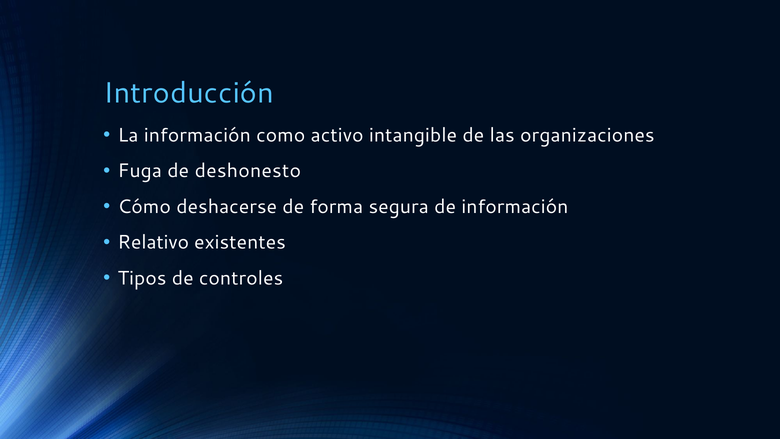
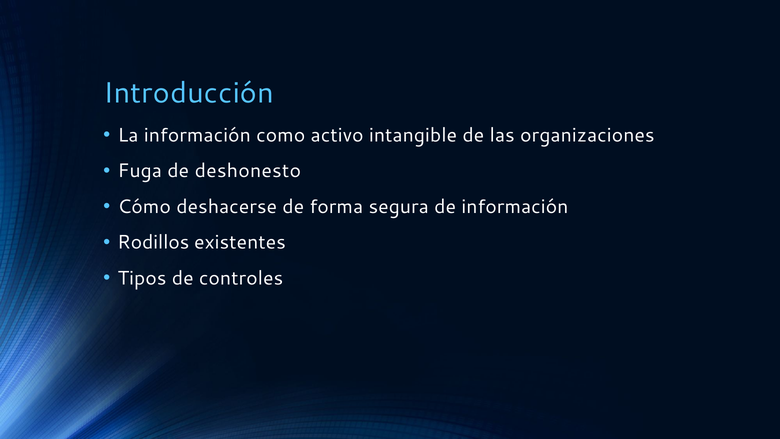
Relativo: Relativo -> Rodillos (153, 242)
